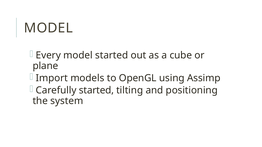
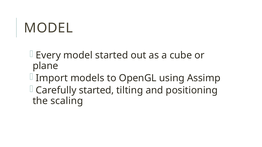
system: system -> scaling (67, 101)
